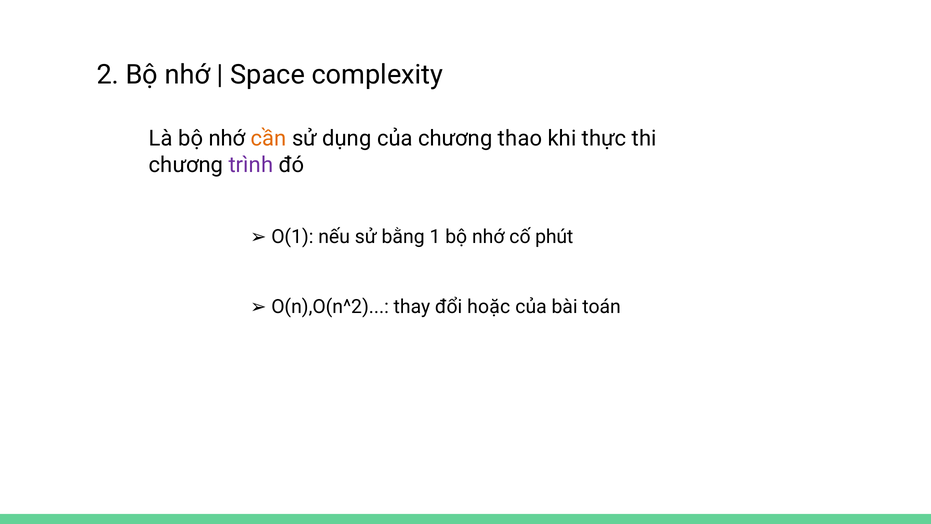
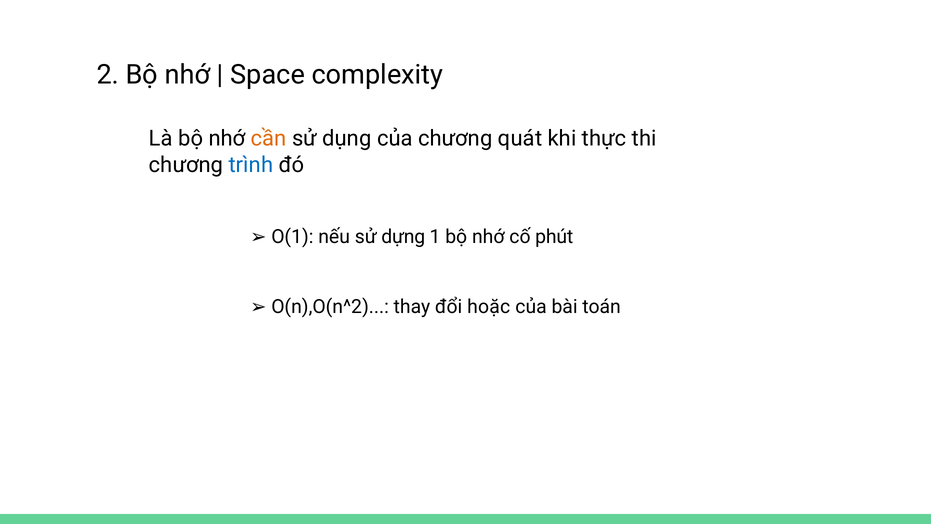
thao: thao -> quát (520, 139)
trình colour: purple -> blue (251, 165)
bằng: bằng -> dựng (403, 237)
